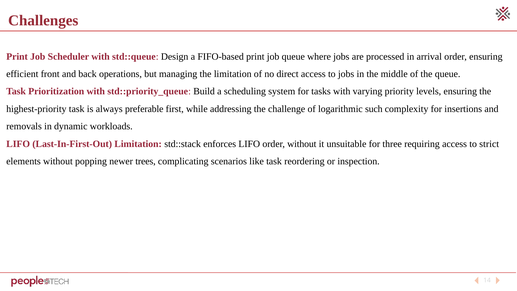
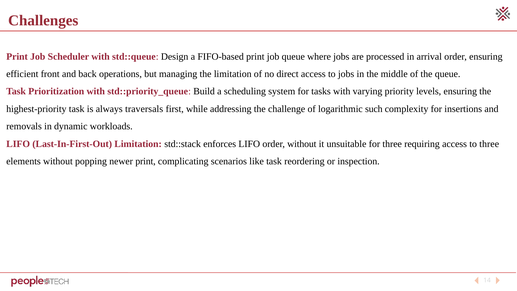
preferable: preferable -> traversals (144, 109)
to strict: strict -> three (489, 144)
newer trees: trees -> print (145, 161)
